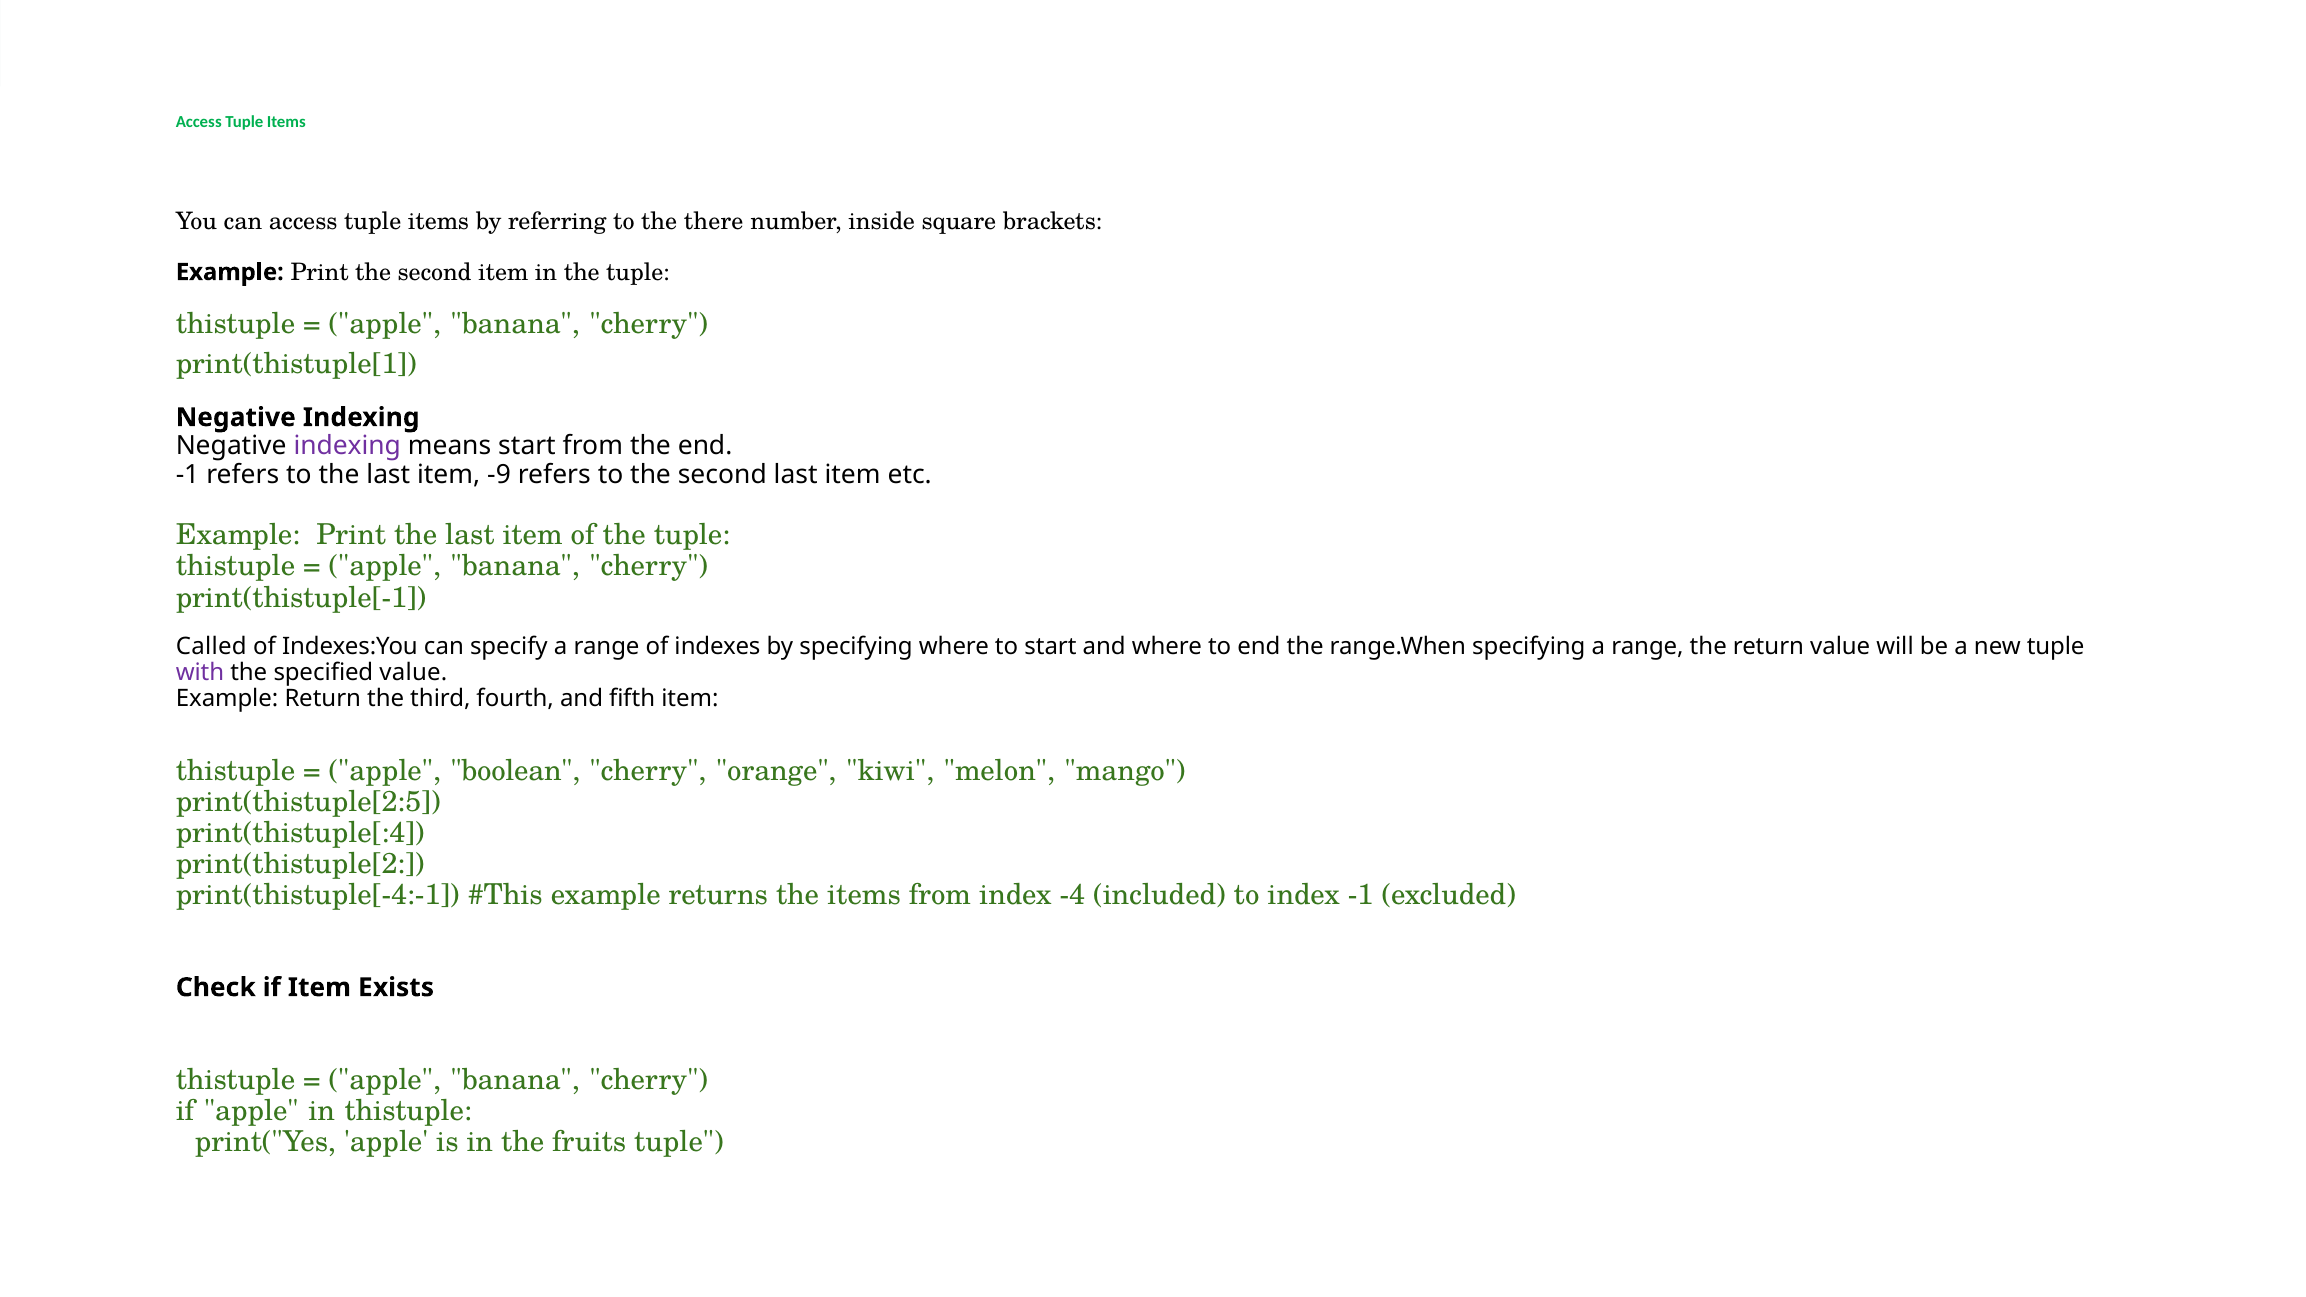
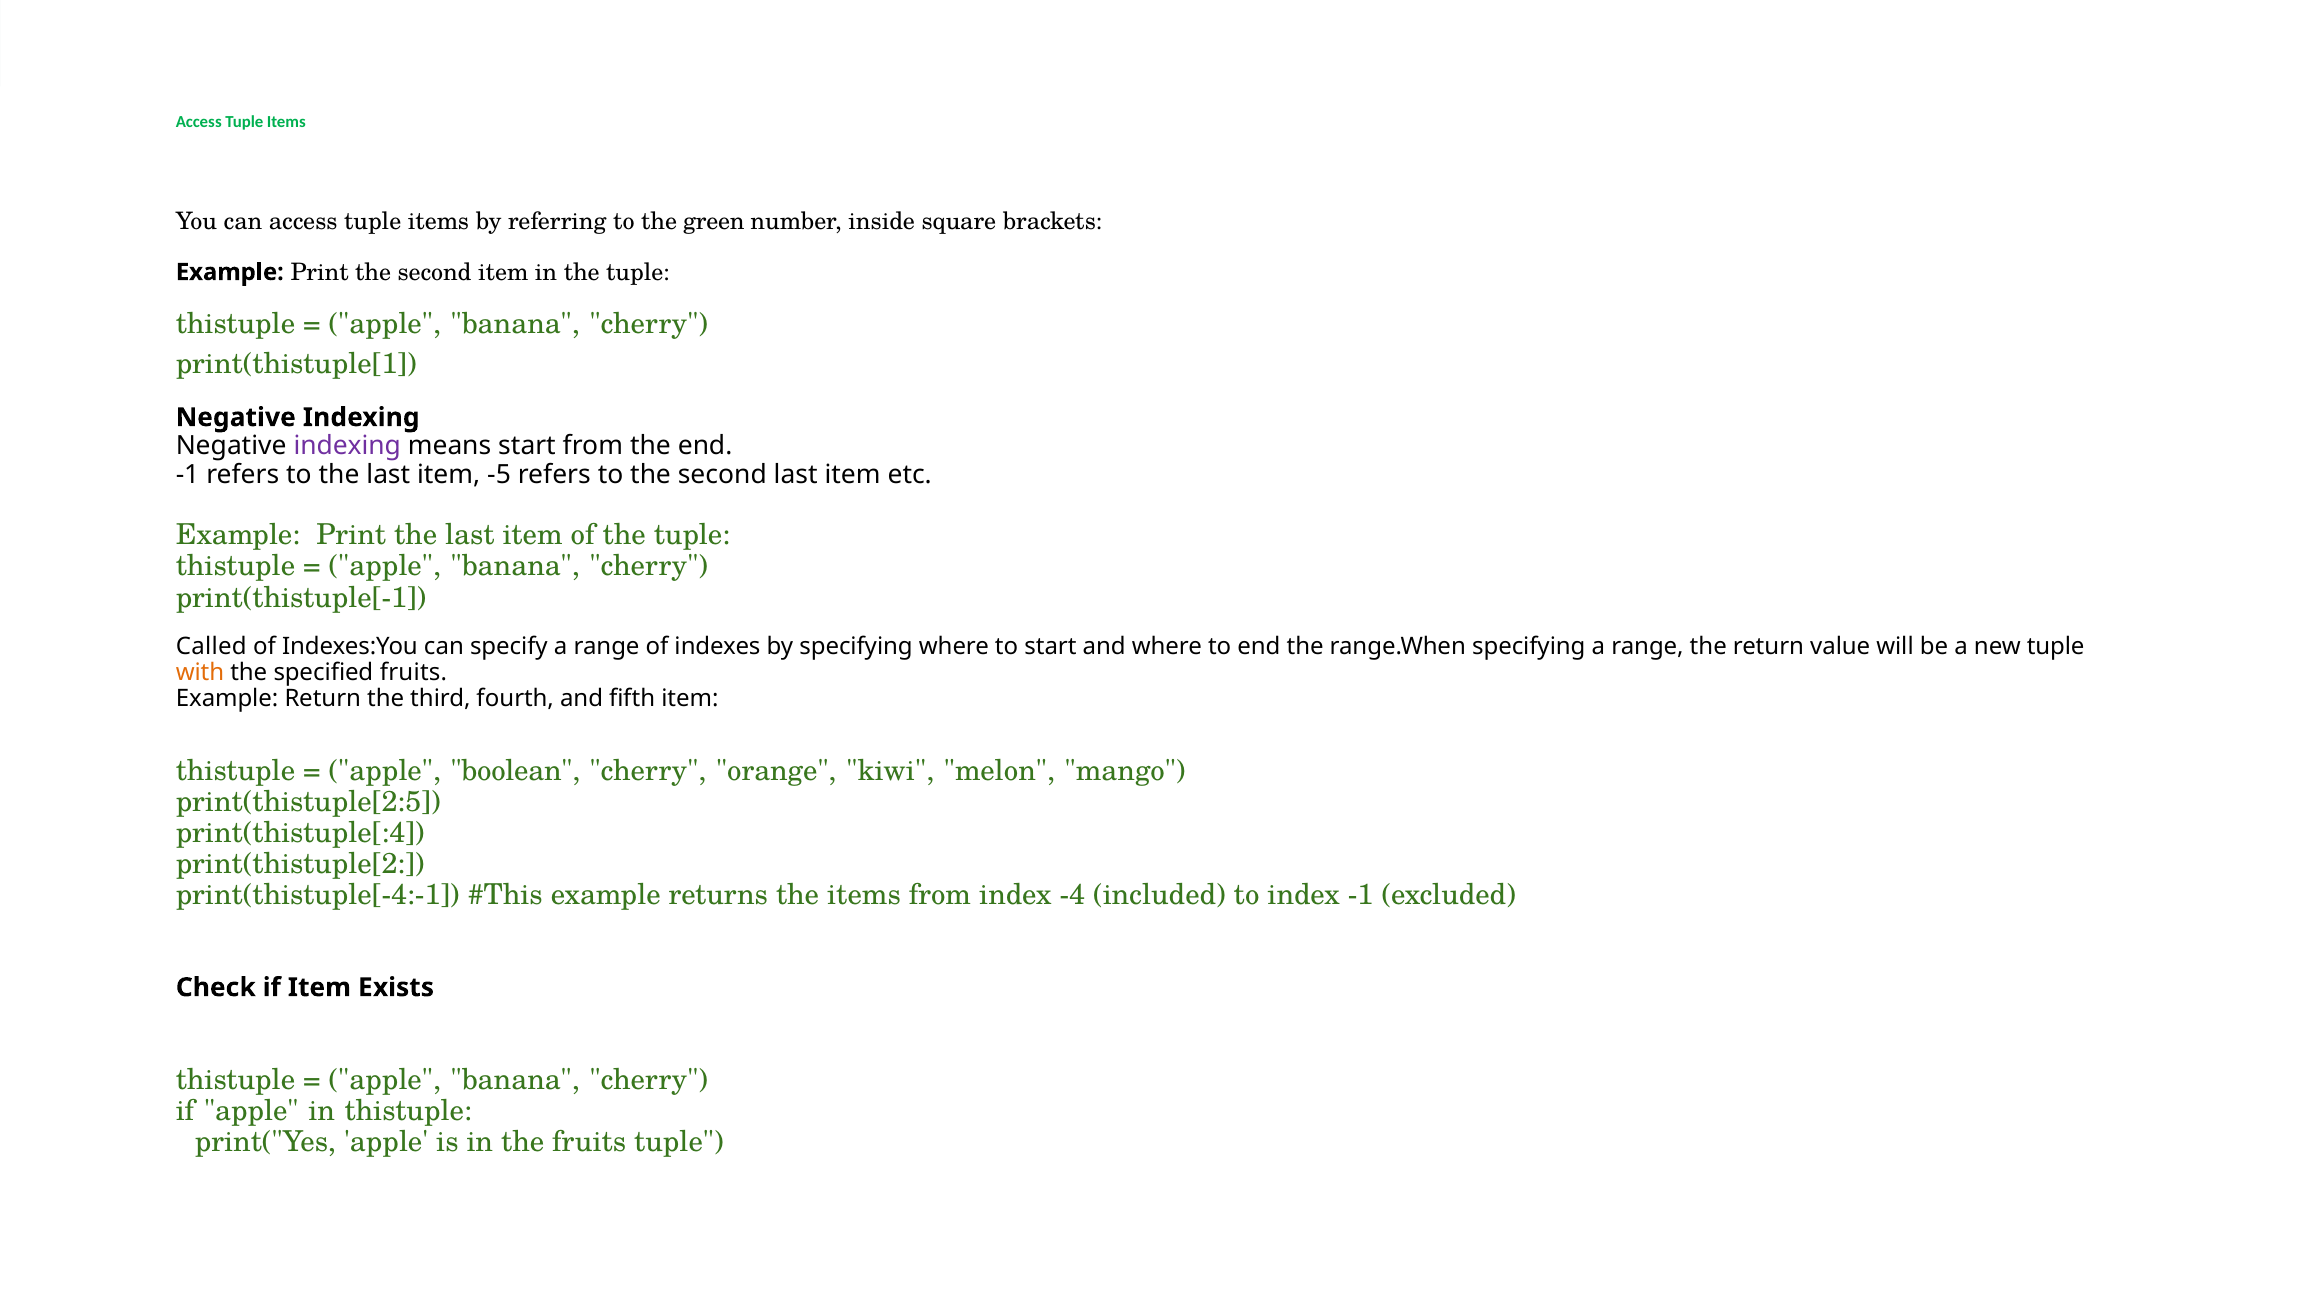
there: there -> green (714, 222)
-9: -9 -> -5 (499, 475)
with colour: purple -> orange (200, 672)
specified value: value -> fruits (413, 672)
